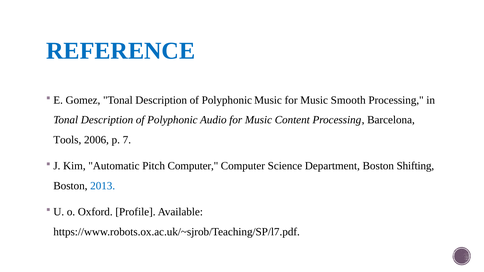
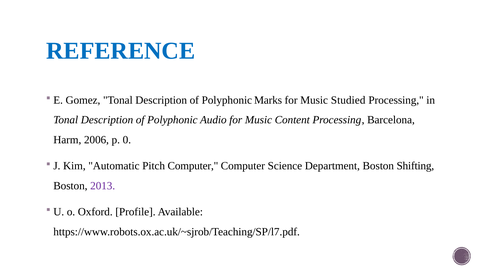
Polyphonic Music: Music -> Marks (268, 100)
Smooth: Smooth -> Studied (348, 100)
Tools: Tools -> Harm (67, 140)
7: 7 -> 0 (127, 140)
2013 colour: blue -> purple (103, 186)
